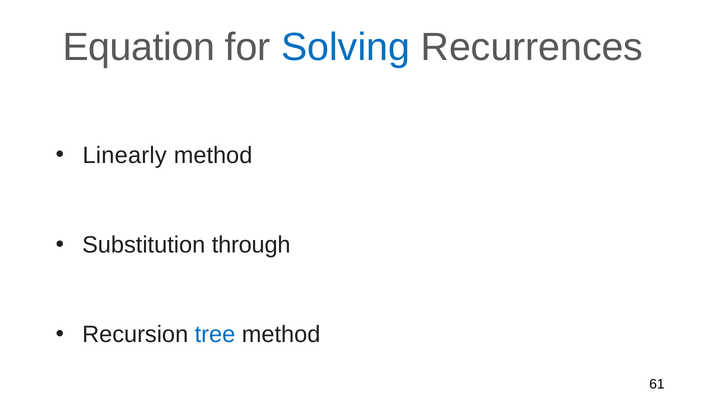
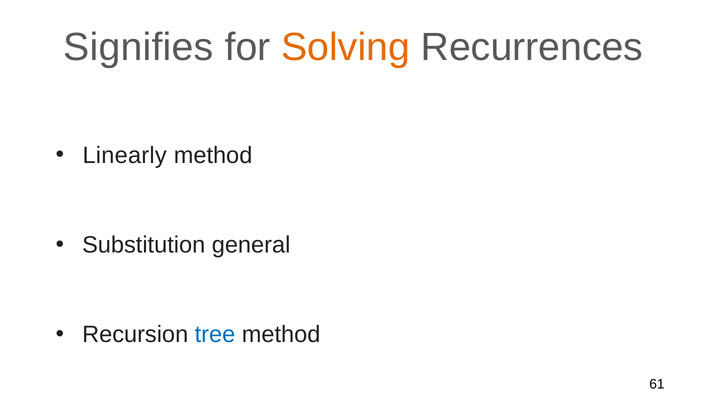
Equation: Equation -> Signifies (139, 47)
Solving colour: blue -> orange (346, 47)
through: through -> general (251, 245)
